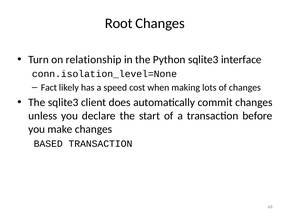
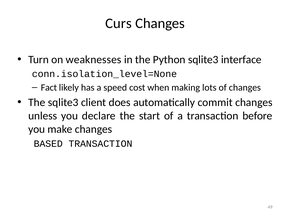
Root: Root -> Curs (119, 23)
relationship: relationship -> weaknesses (94, 60)
